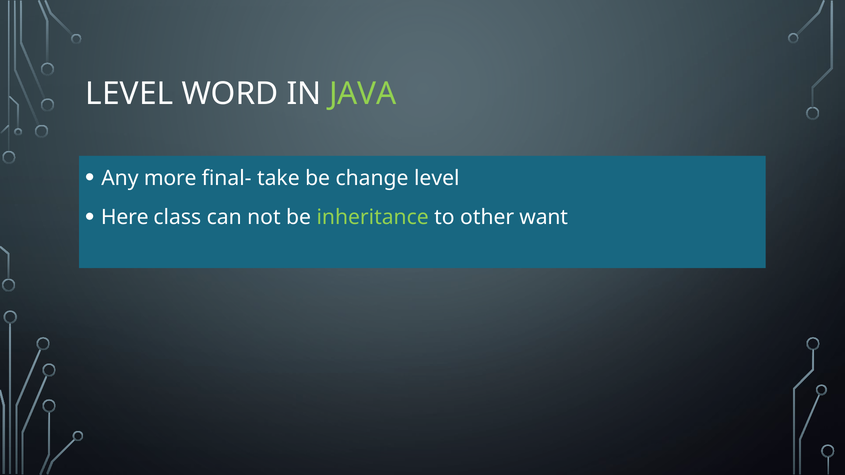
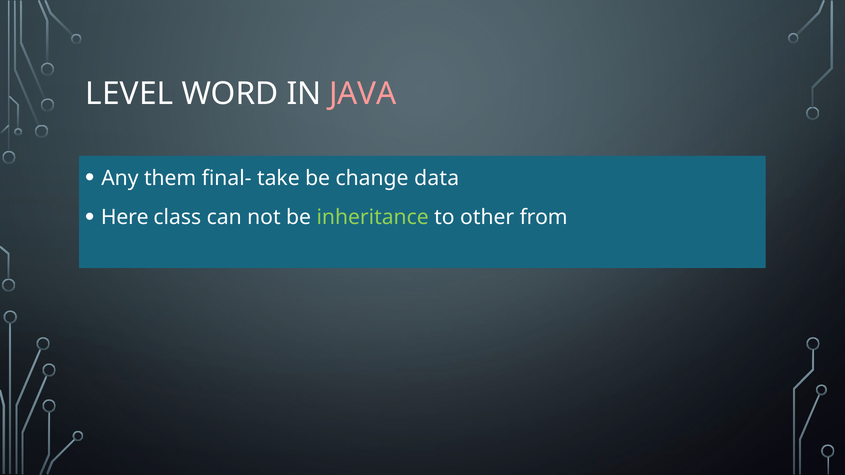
JAVA colour: light green -> pink (363, 94)
more: more -> them (170, 178)
change level: level -> data (437, 178)
want: want -> from (544, 218)
